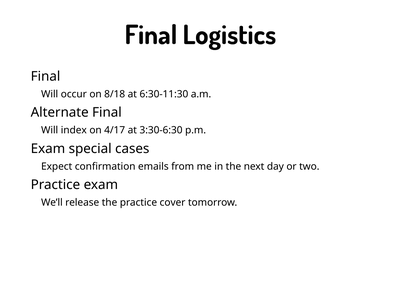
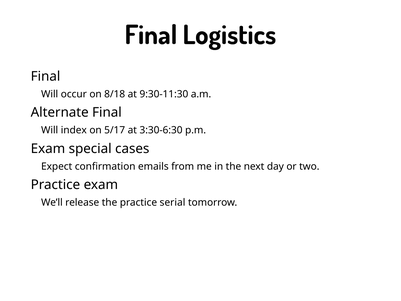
6:30-11:30: 6:30-11:30 -> 9:30-11:30 (164, 94)
4/17: 4/17 -> 5/17 (115, 130)
cover: cover -> serial (173, 202)
